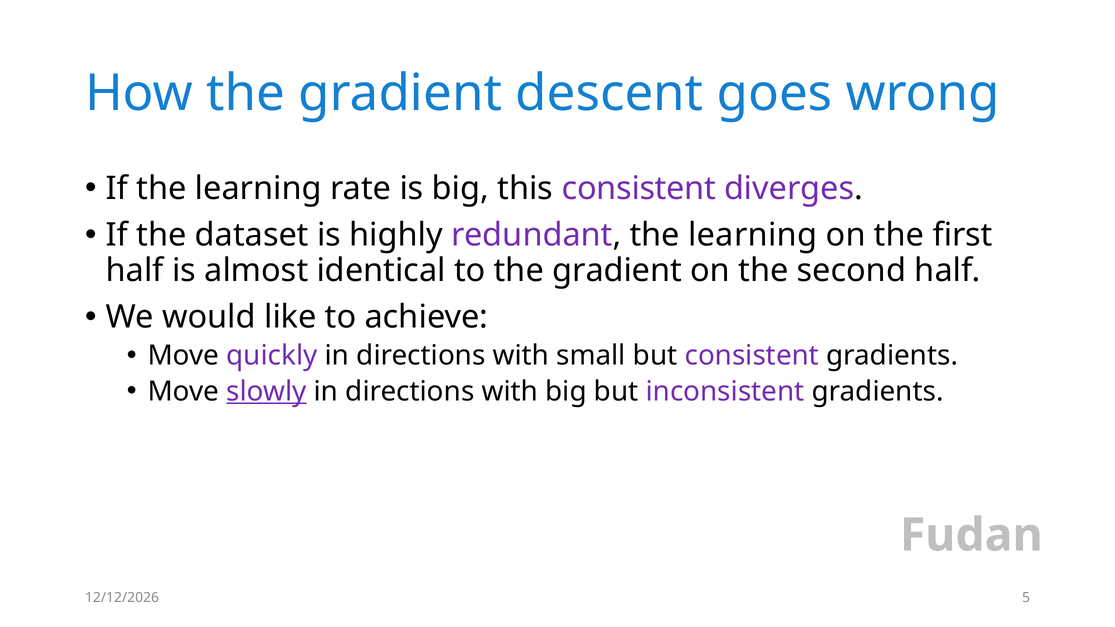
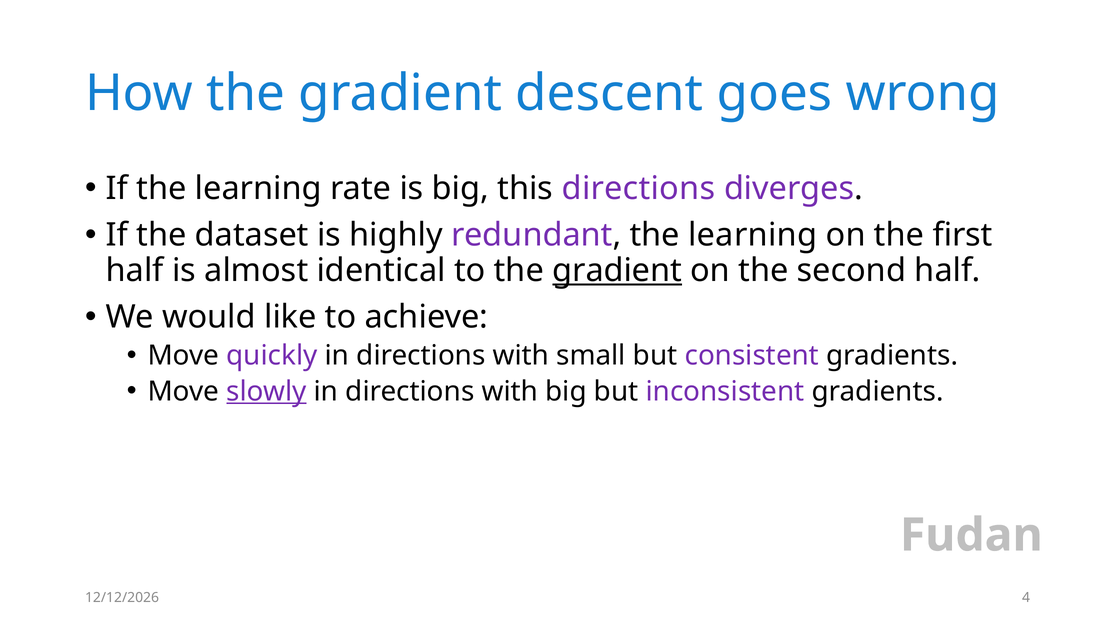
this consistent: consistent -> directions (639, 189)
gradient underline: none -> present (617, 270)
5: 5 -> 4 (1026, 598)
